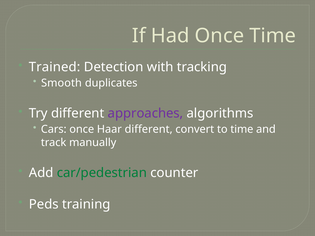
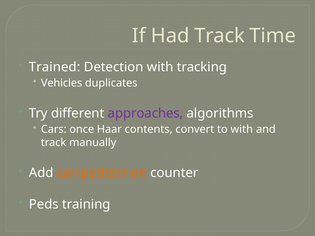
Had Once: Once -> Track (220, 36)
Smooth: Smooth -> Vehicles (62, 83)
Haar different: different -> contents (149, 129)
to time: time -> with (242, 129)
car/pedestrian colour: green -> orange (102, 173)
